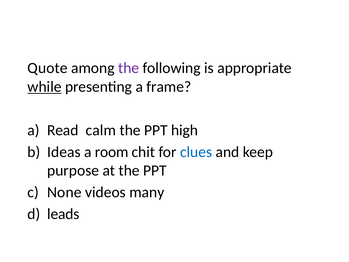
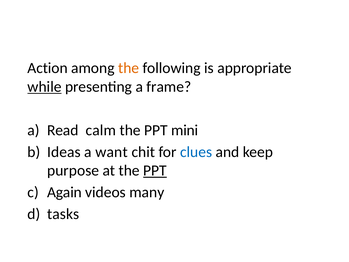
Quote: Quote -> Action (48, 68)
the colour: purple -> orange (129, 68)
high: high -> mini (185, 130)
room: room -> want (112, 152)
PPT underline: none -> present (155, 170)
None: None -> Again (64, 192)
leads: leads -> tasks (63, 214)
